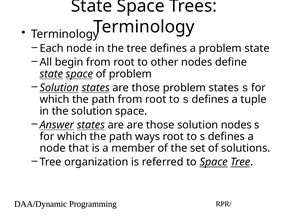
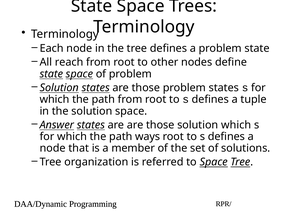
begin: begin -> reach (69, 62)
solution nodes: nodes -> which (236, 125)
